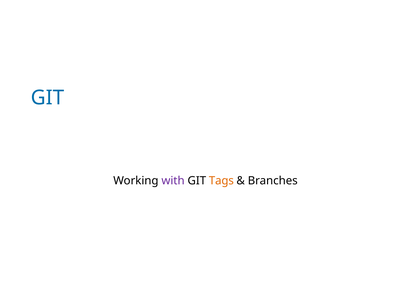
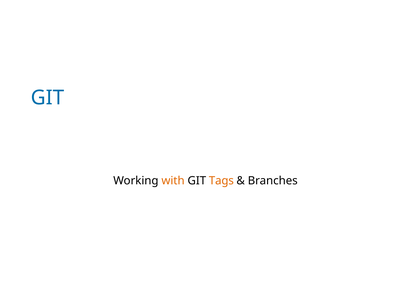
with colour: purple -> orange (173, 181)
